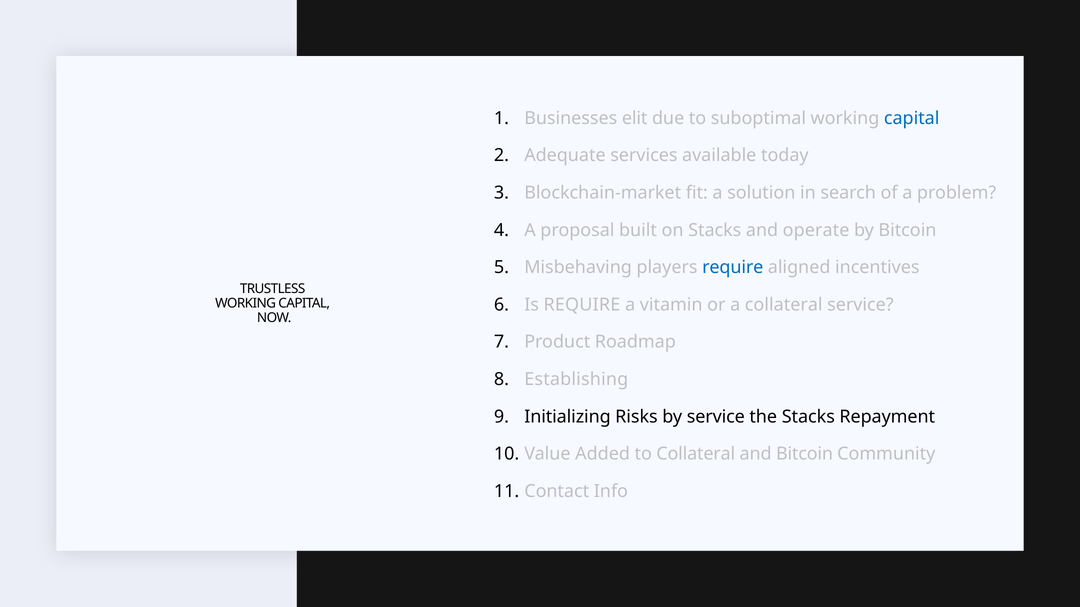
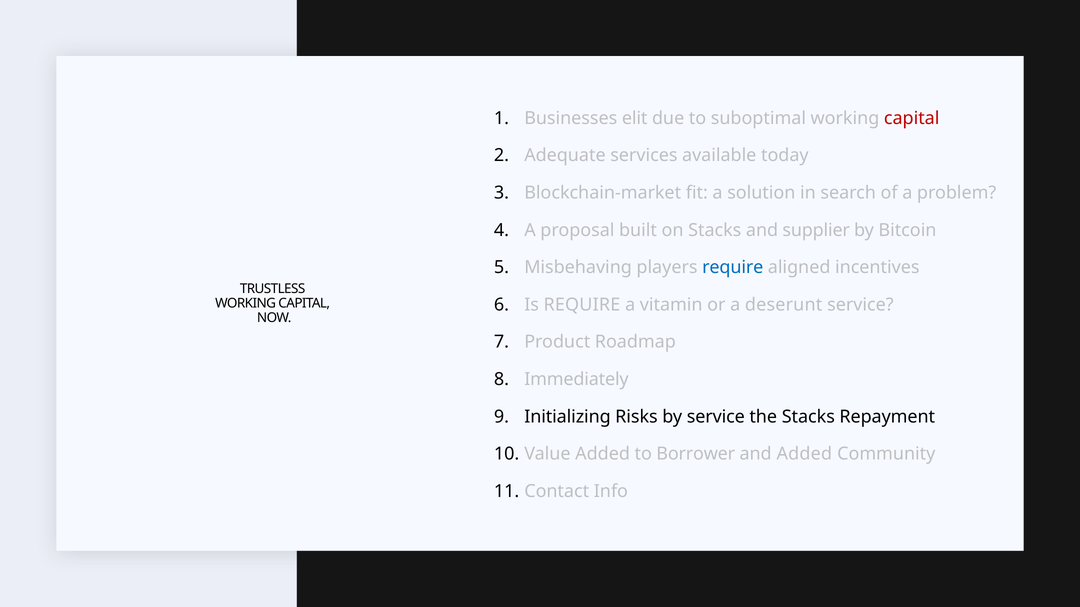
capital colour: blue -> red (912, 118)
operate: operate -> supplier (816, 230)
a collateral: collateral -> deserunt (784, 305)
Establishing: Establishing -> Immediately (576, 380)
to Collateral: Collateral -> Borrower (696, 454)
and Bitcoin: Bitcoin -> Added (804, 454)
